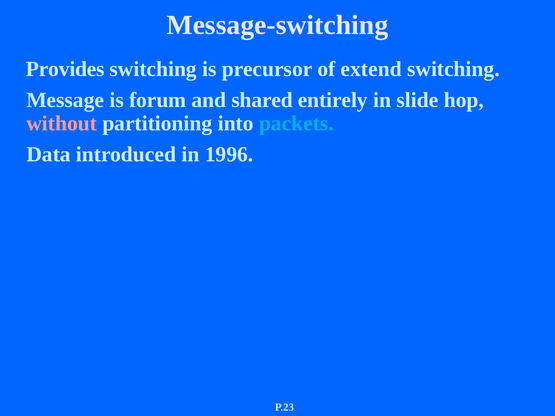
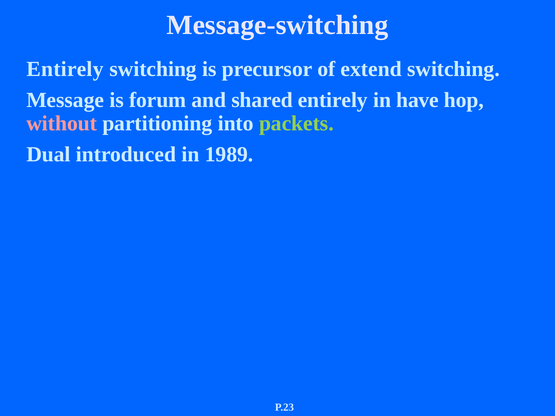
Provides: Provides -> Entirely (65, 69)
slide: slide -> have (418, 100)
packets colour: light blue -> light green (296, 123)
Data: Data -> Dual (49, 154)
1996: 1996 -> 1989 (229, 154)
